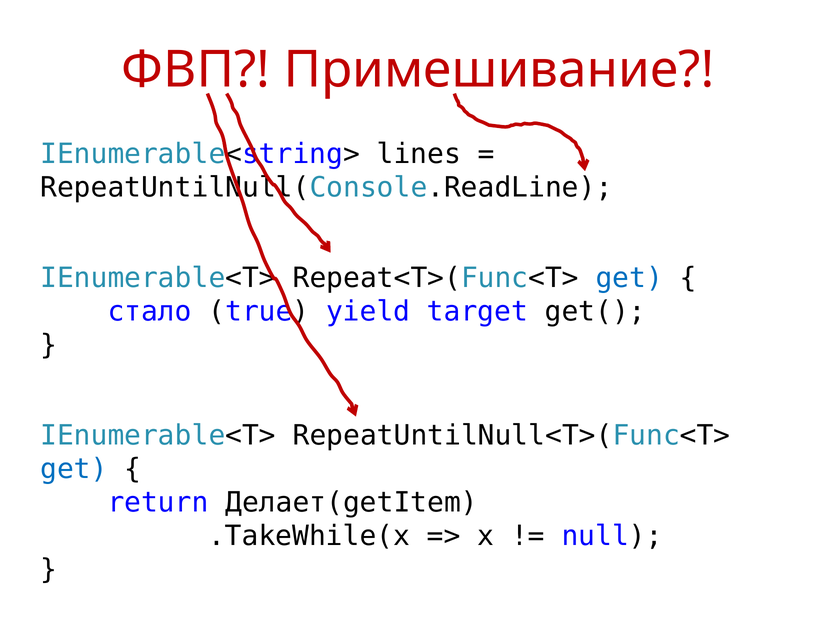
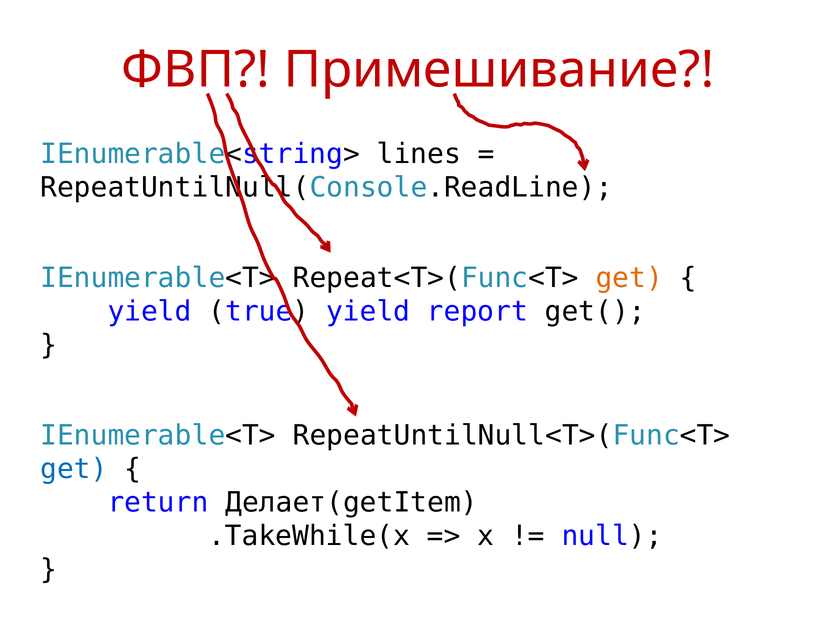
get colour: blue -> orange (629, 278)
стало: стало -> yield (150, 312)
target: target -> report (478, 312)
